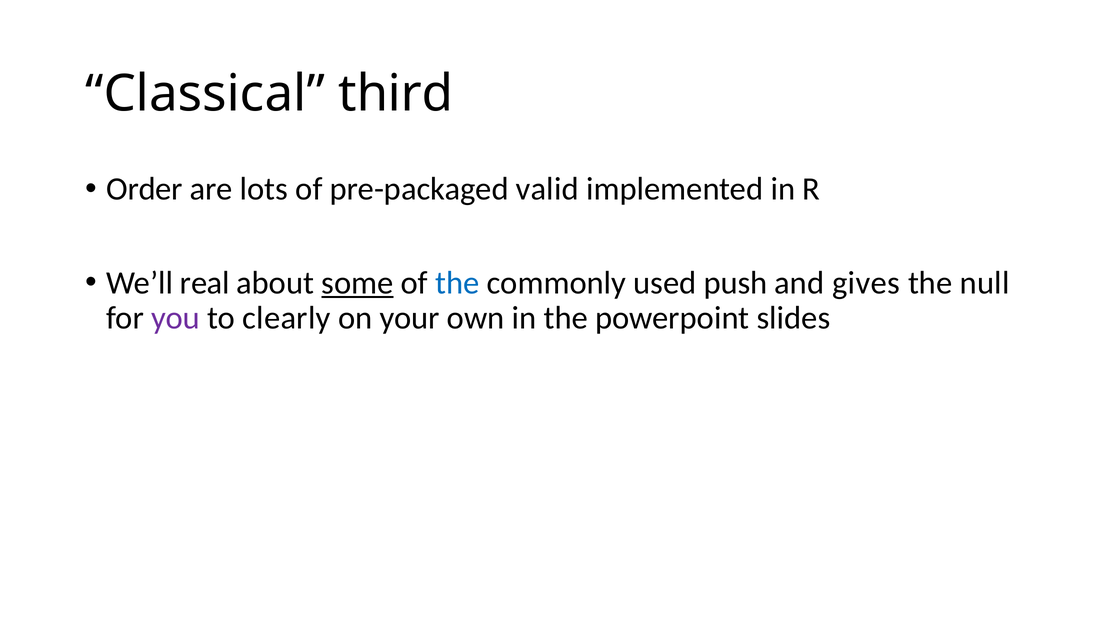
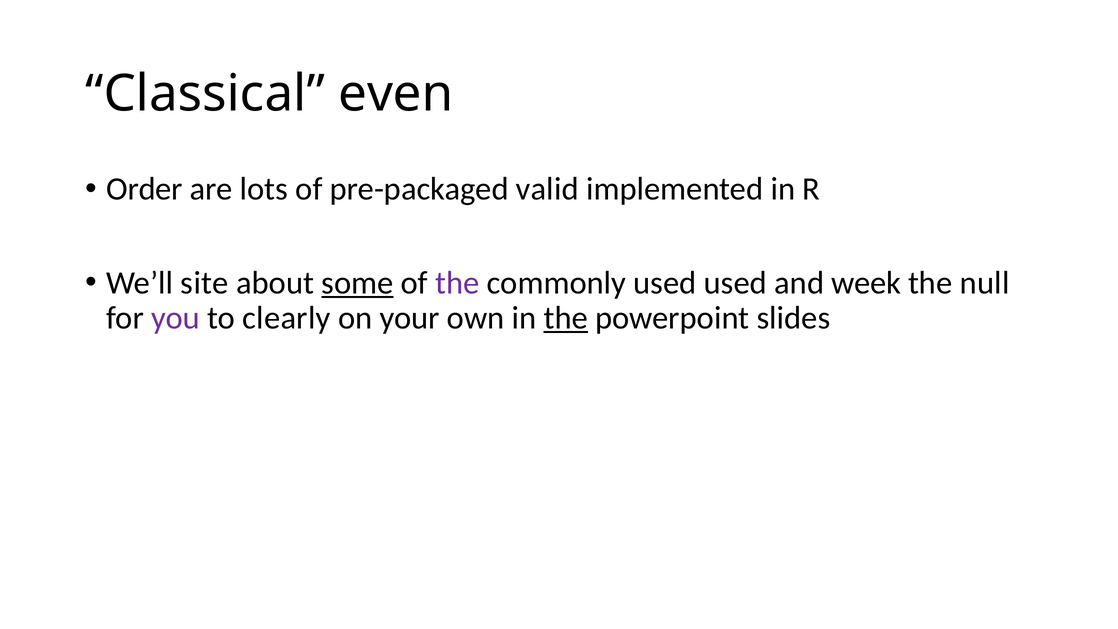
third: third -> even (396, 94)
real: real -> site (205, 283)
the colour: blue -> purple (457, 283)
used push: push -> used (735, 283)
gives: gives -> week (866, 283)
the underline: none -> present (566, 318)
